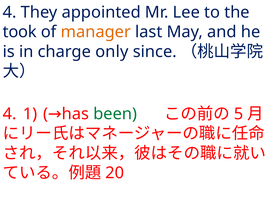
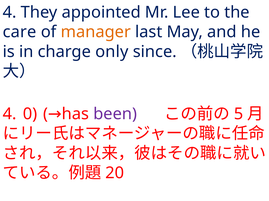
took: took -> care (20, 32)
1: 1 -> 0 (30, 114)
been colour: green -> purple (115, 114)
